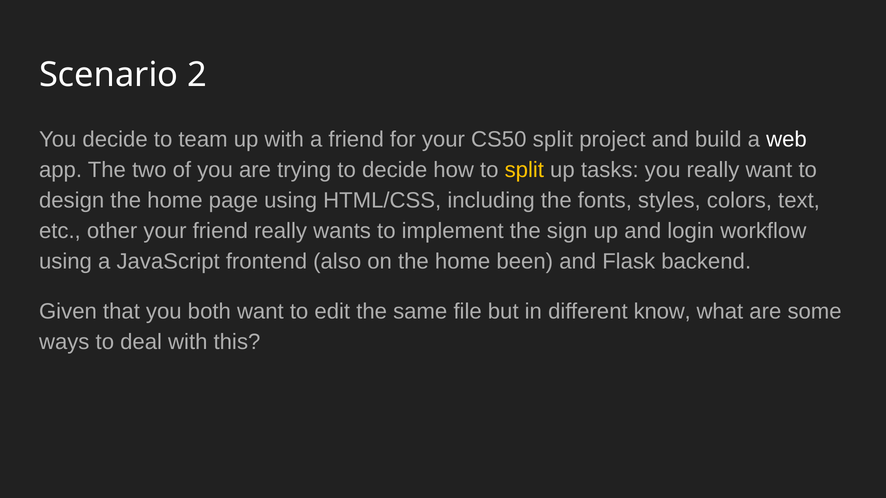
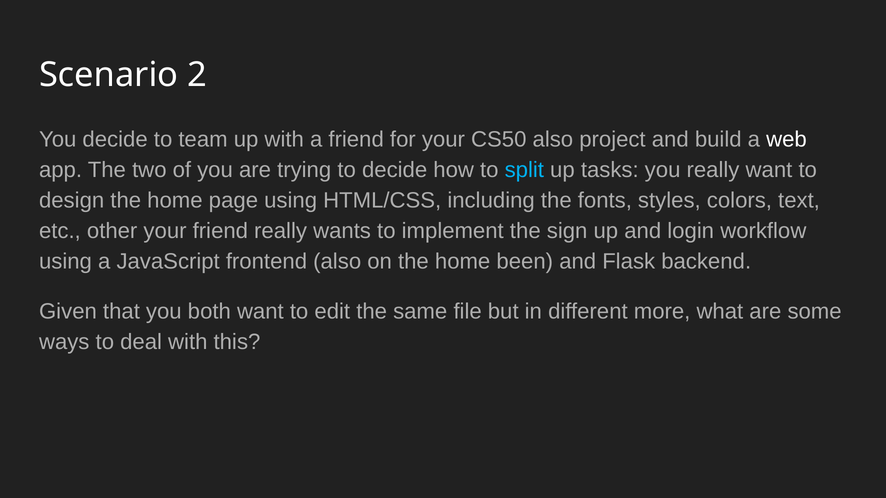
CS50 split: split -> also (553, 139)
split colour: yellow -> light blue (524, 170)
know: know -> more (662, 312)
